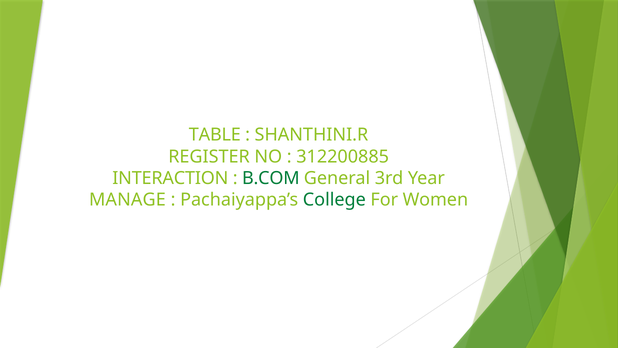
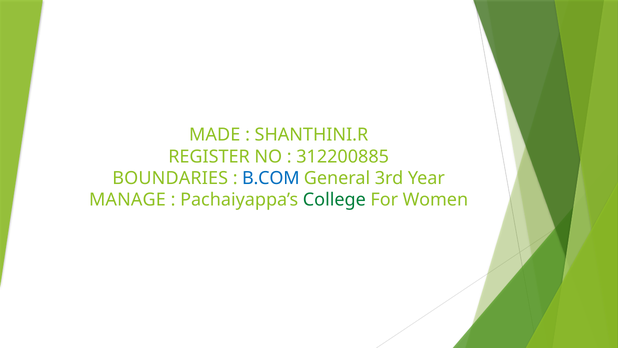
TABLE: TABLE -> MADE (215, 135)
INTERACTION: INTERACTION -> BOUNDARIES (170, 178)
B.COM colour: green -> blue (271, 178)
